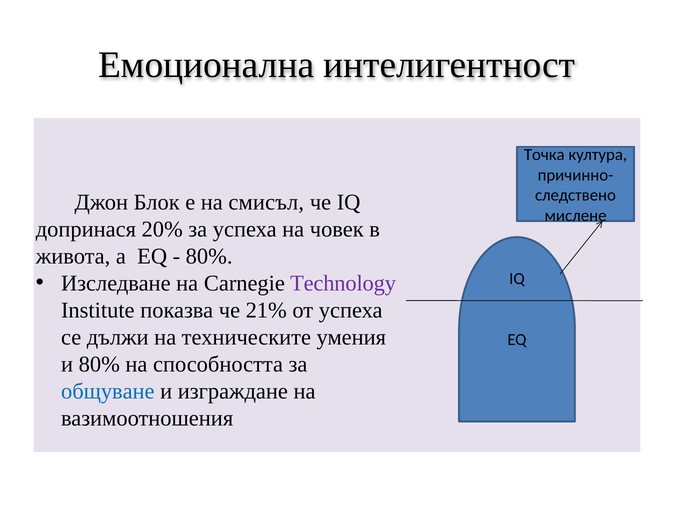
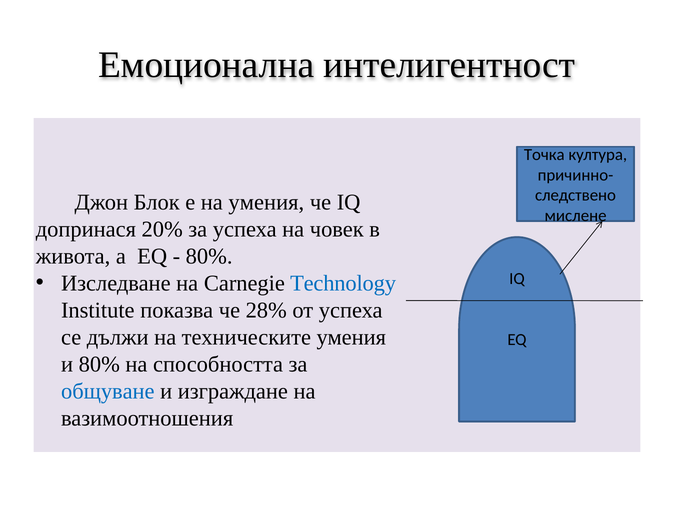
на смисъл: смисъл -> умения (266, 202)
Technology colour: purple -> blue (343, 283)
21%: 21% -> 28% (266, 310)
